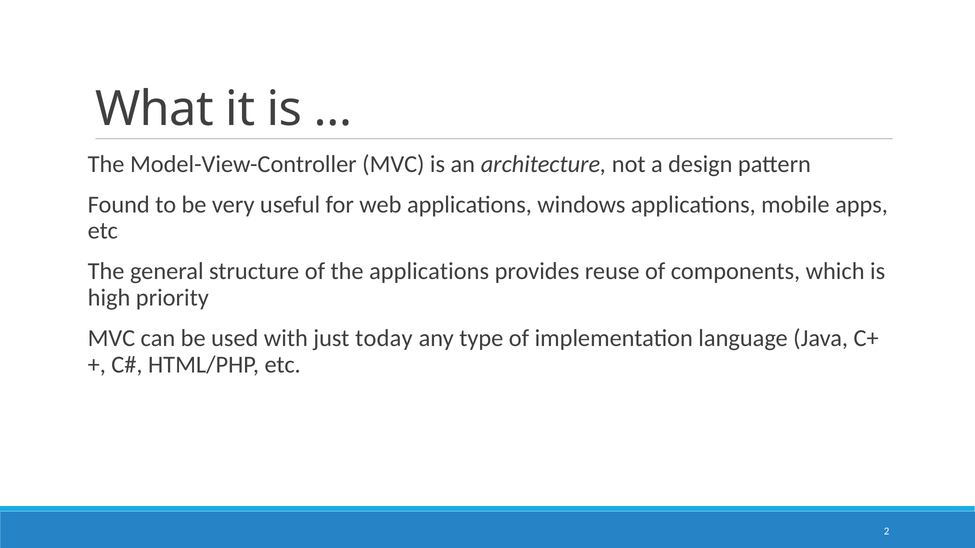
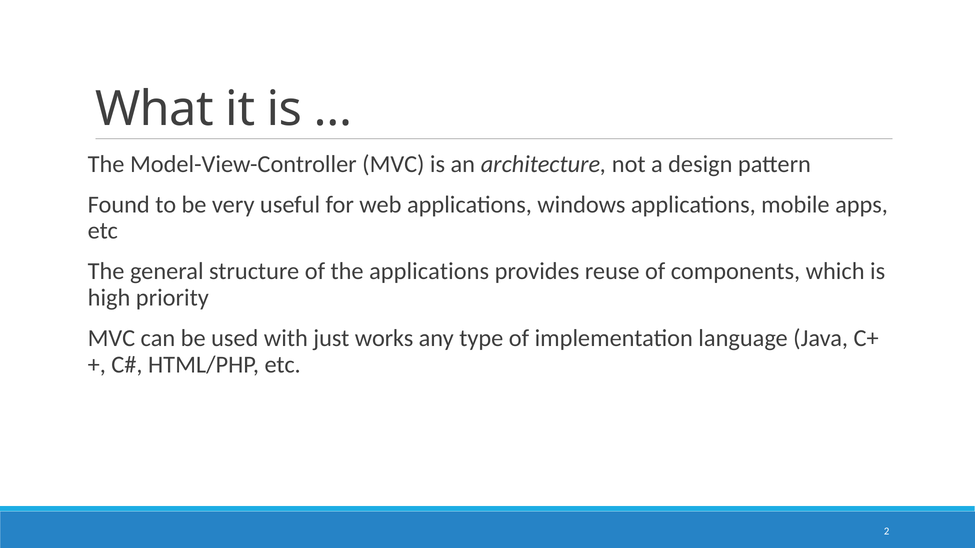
today: today -> works (384, 339)
